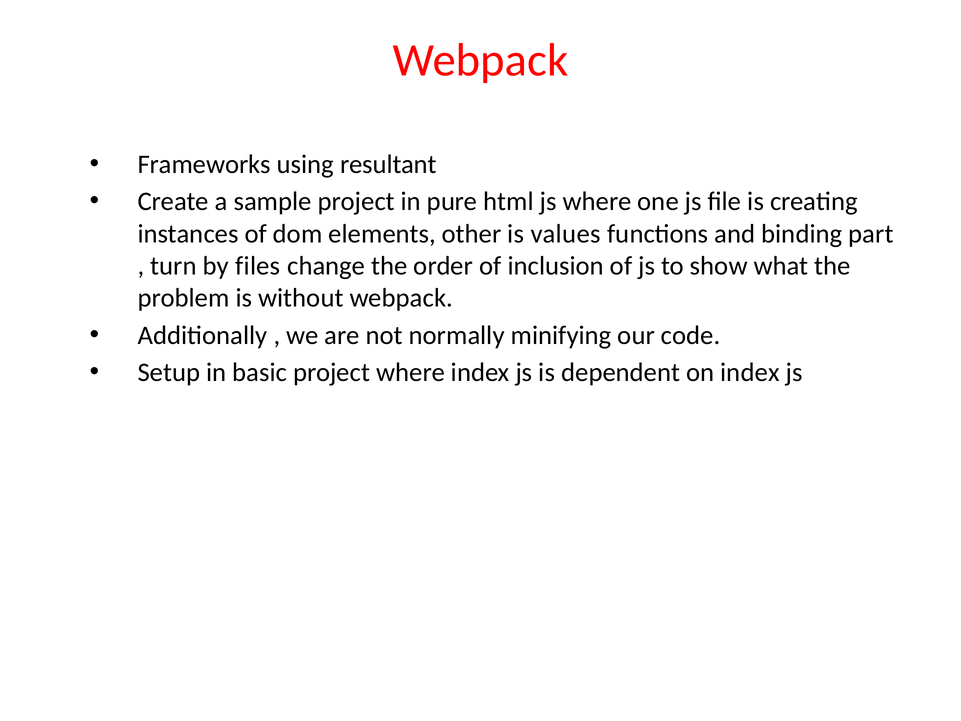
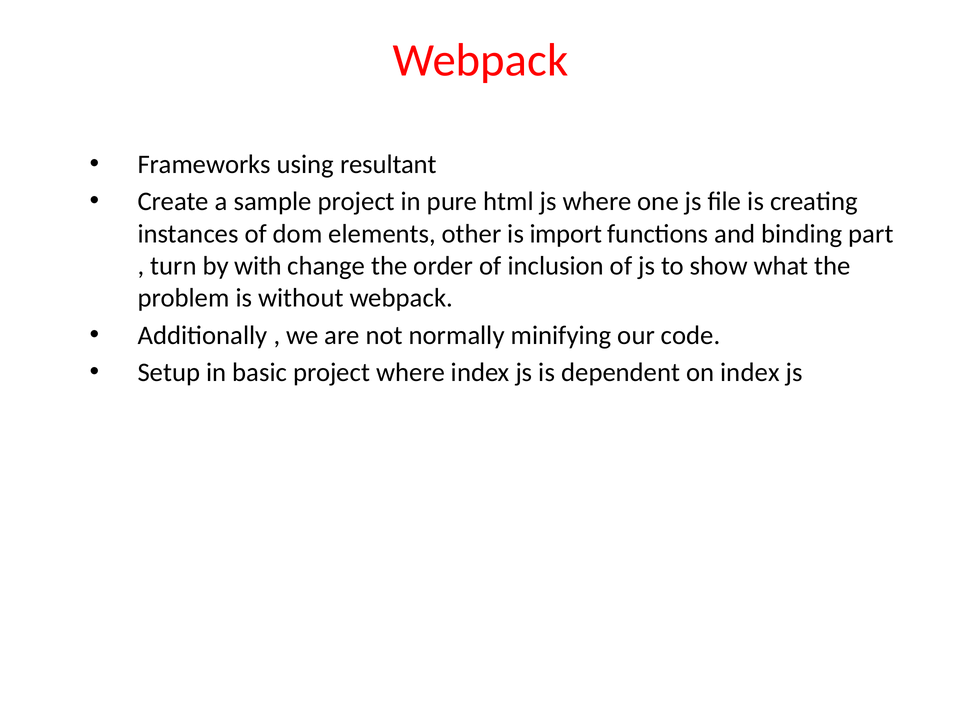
values: values -> import (566, 234)
files: files -> with (258, 266)
